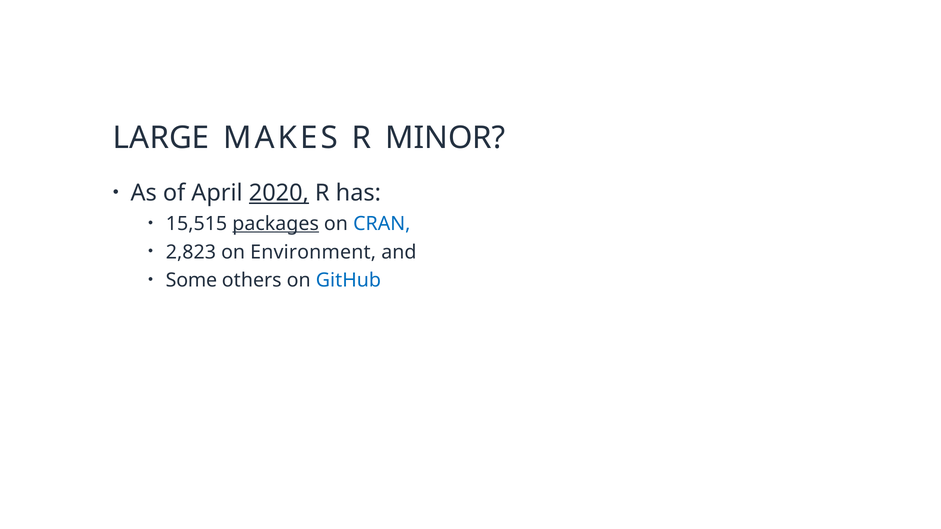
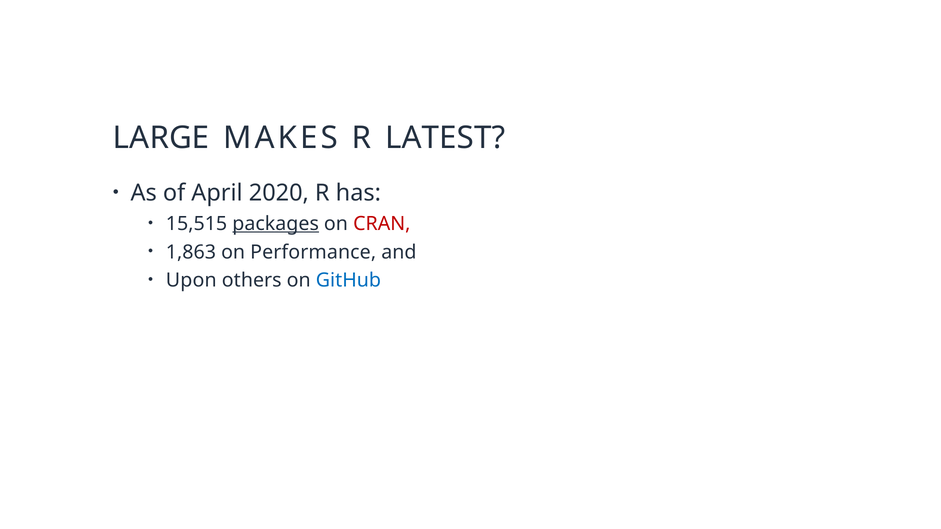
MINOR: MINOR -> LATEST (445, 138)
2020 underline: present -> none (279, 193)
CRAN colour: blue -> red (382, 224)
2,823: 2,823 -> 1,863 (191, 252)
Environment: Environment -> Performance (313, 252)
Some: Some -> Upon (191, 281)
